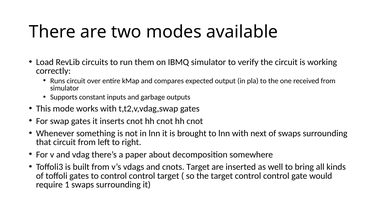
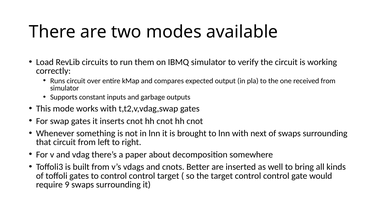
cnots Target: Target -> Better (198, 167)
1: 1 -> 9 (67, 185)
